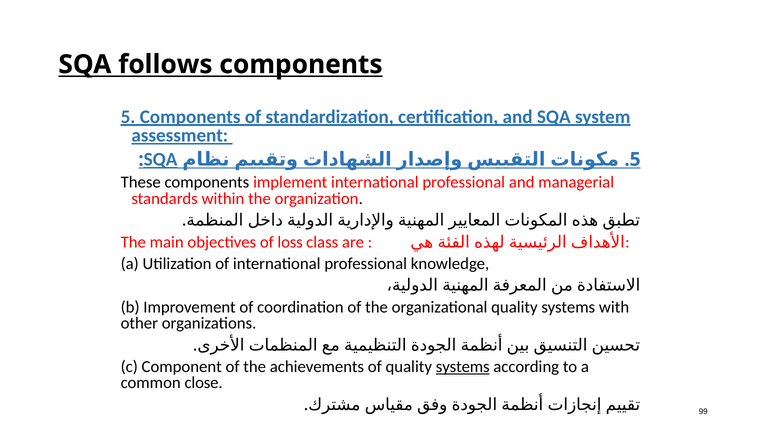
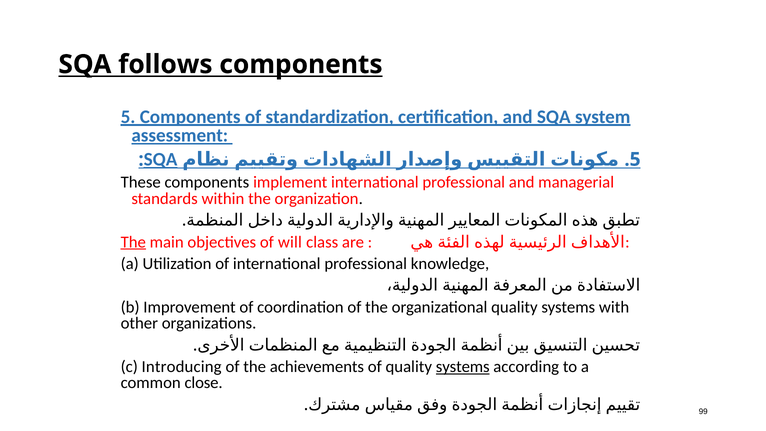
The underline: none -> present (133, 242)
loss: loss -> will (290, 242)
Component: Component -> Introducing (182, 367)
